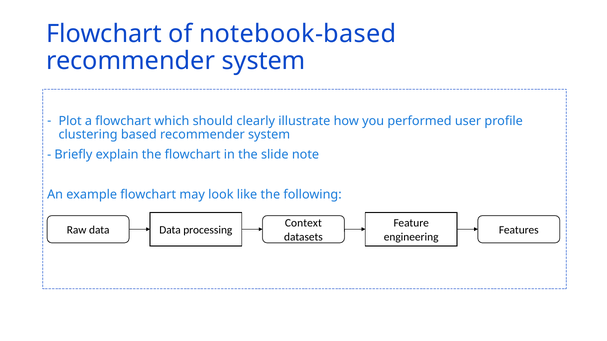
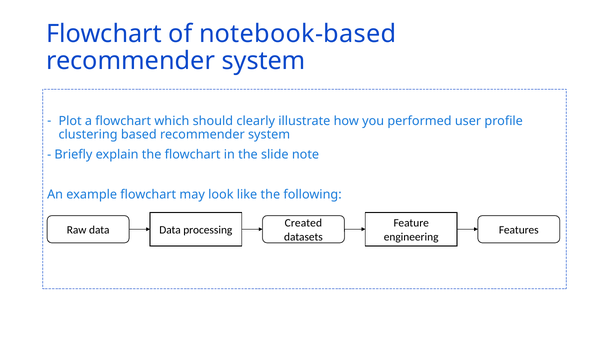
Context: Context -> Created (303, 223)
